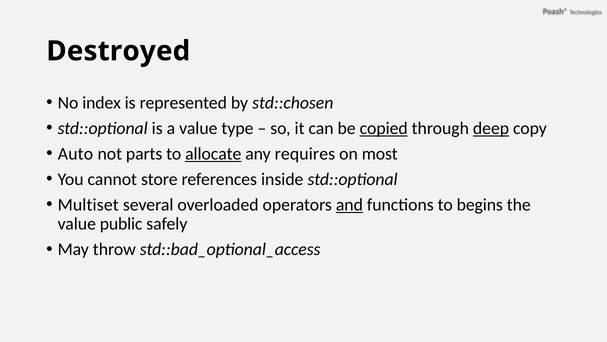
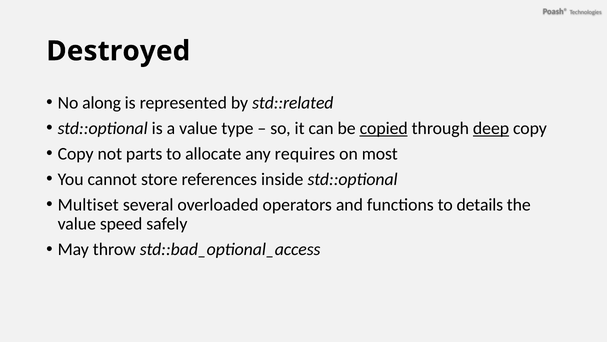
index: index -> along (102, 103)
std::chosen: std::chosen -> std::related (293, 103)
Auto: Auto -> Copy (76, 154)
allocate underline: present -> none (213, 154)
and underline: present -> none (349, 204)
begins: begins -> details (480, 204)
public: public -> speed (121, 224)
